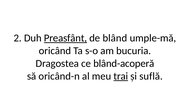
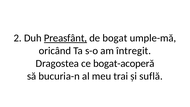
blând: blând -> bogat (115, 38)
bucuria: bucuria -> întregit (134, 51)
blând-acoperă: blând-acoperă -> bogat-acoperă (124, 63)
oricând-n: oricând-n -> bucuria-n (59, 76)
trai underline: present -> none (121, 76)
